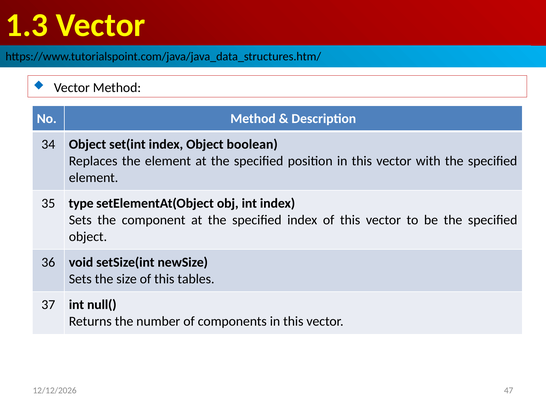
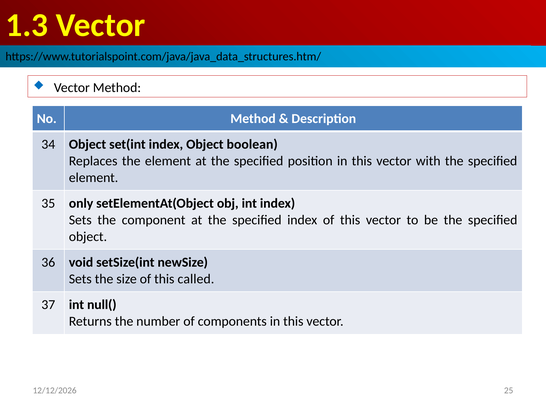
type: type -> only (81, 204)
tables: tables -> called (196, 279)
47: 47 -> 25 (509, 391)
